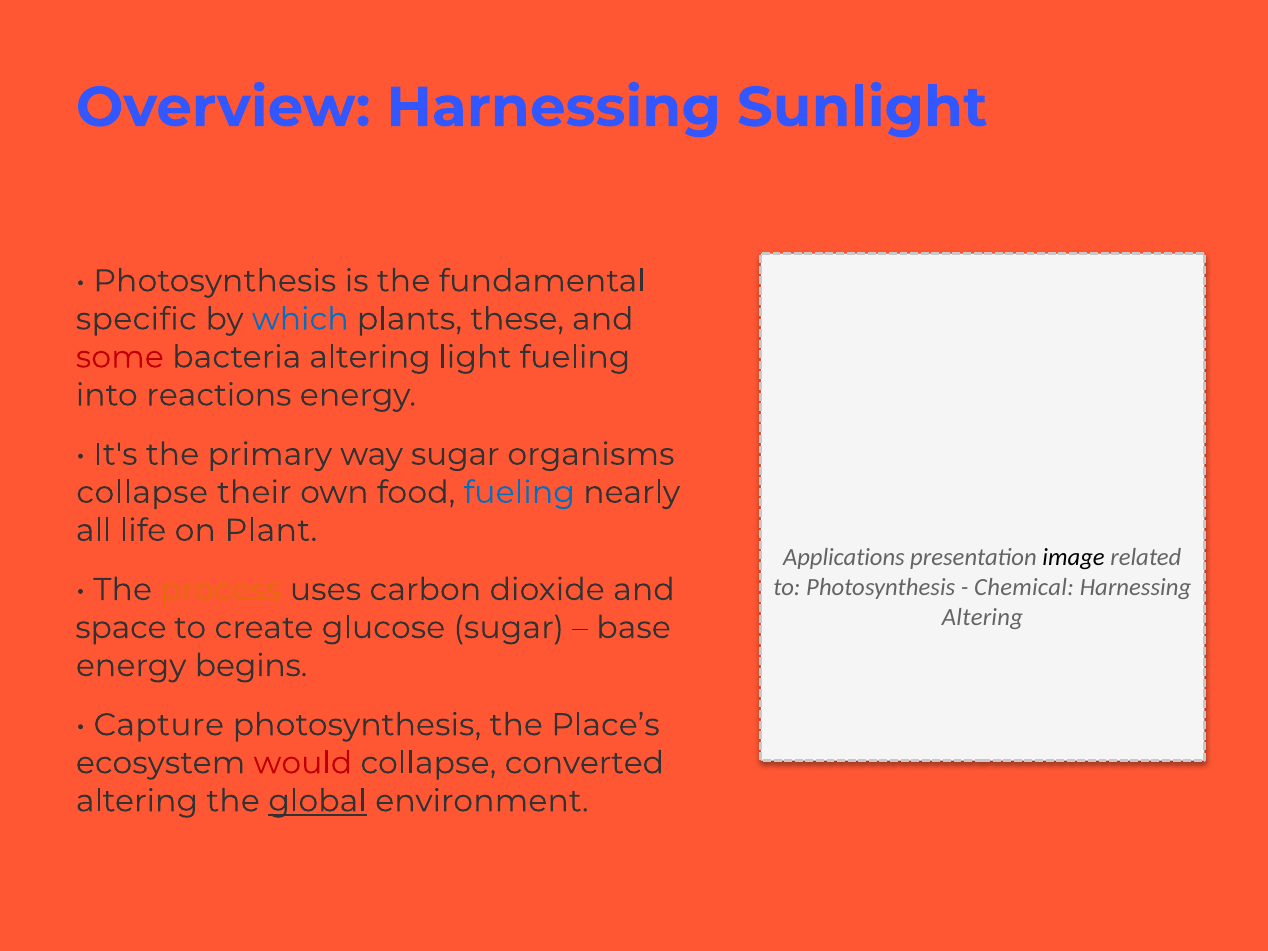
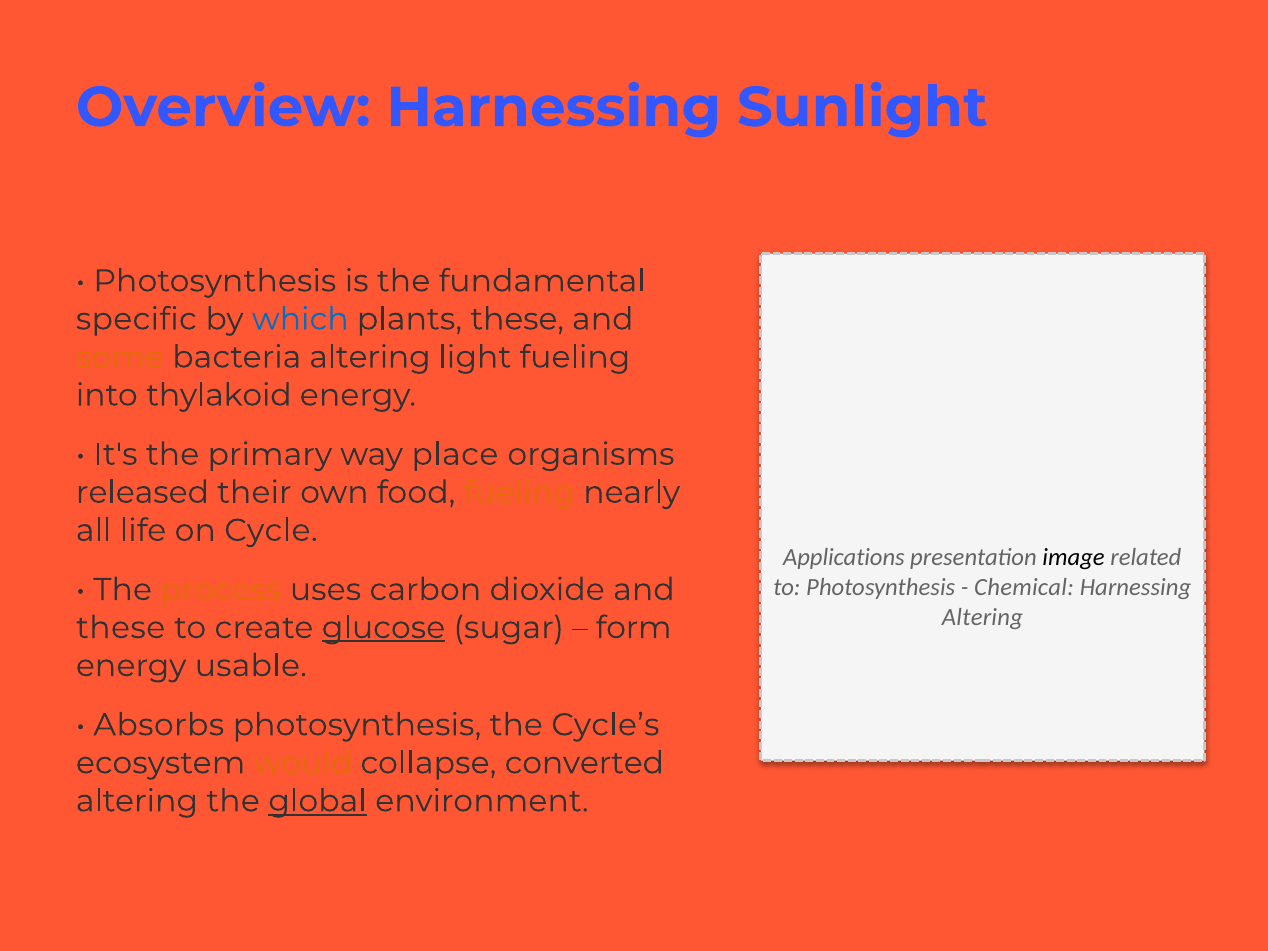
some colour: red -> orange (120, 357)
reactions: reactions -> thylakoid (219, 395)
way sugar: sugar -> place (455, 454)
collapse: collapse -> released (142, 492)
fueling colour: blue -> orange (519, 492)
Plant: Plant -> Cycle (271, 530)
space: space -> these (121, 628)
glucose underline: none -> present (384, 628)
base: base -> form (634, 628)
begins: begins -> usable (251, 666)
Capture: Capture -> Absorbs (159, 725)
Place’s: Place’s -> Cycle’s (605, 725)
would colour: red -> orange (303, 763)
